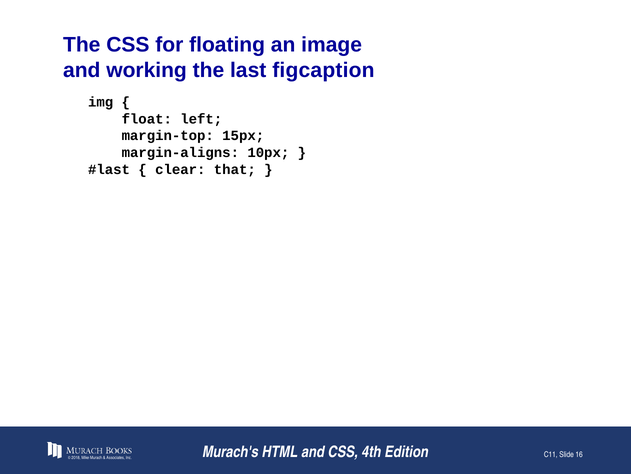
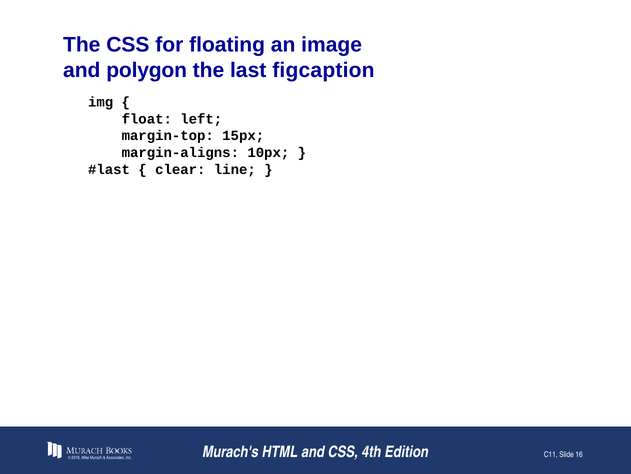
working: working -> polygon (147, 70)
that: that -> line (235, 169)
